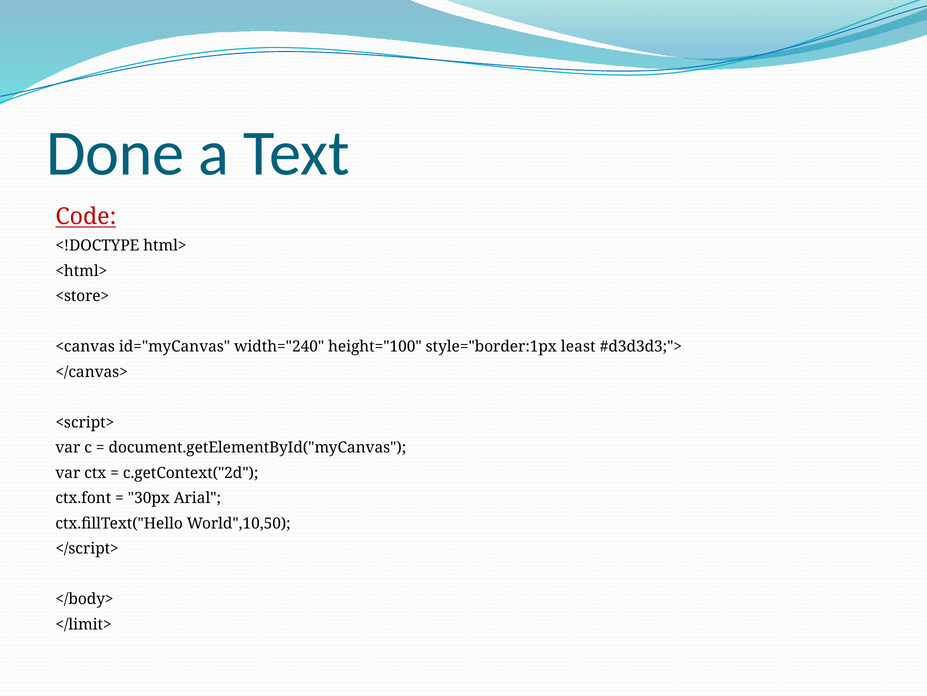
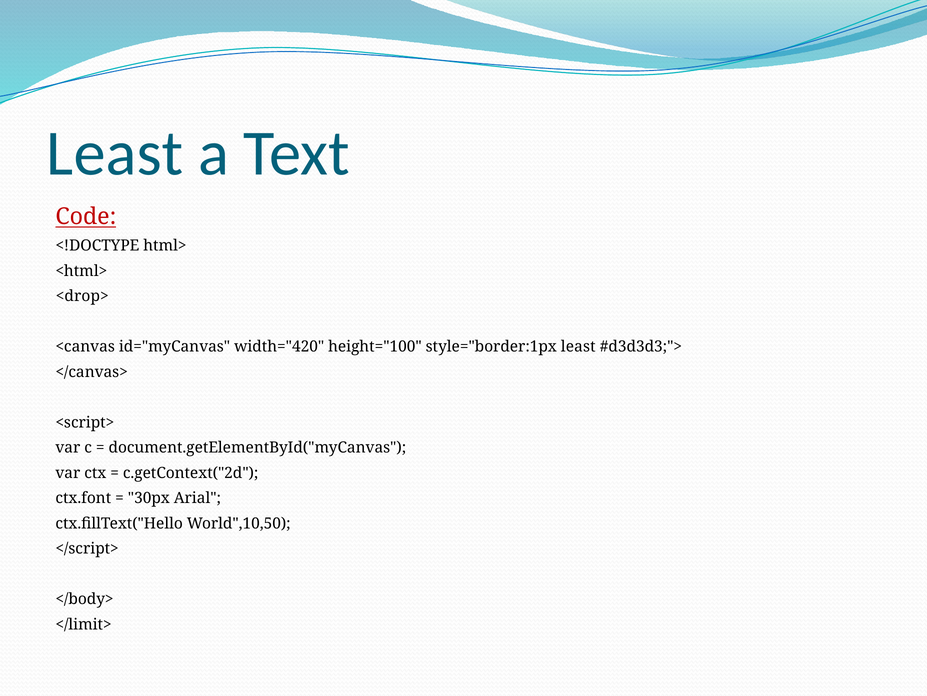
Done: Done -> Least (115, 153)
<store>: <store> -> <drop> (82, 296)
width="240: width="240 -> width="420 (279, 346)
